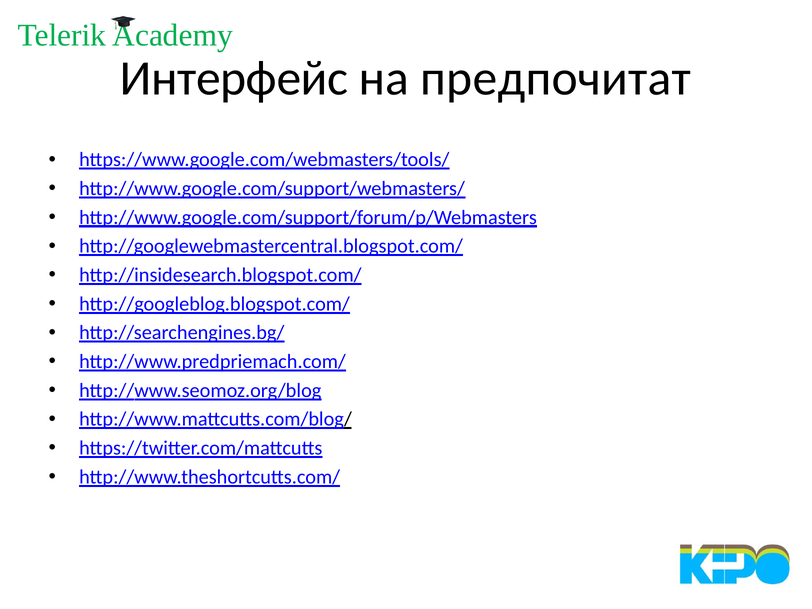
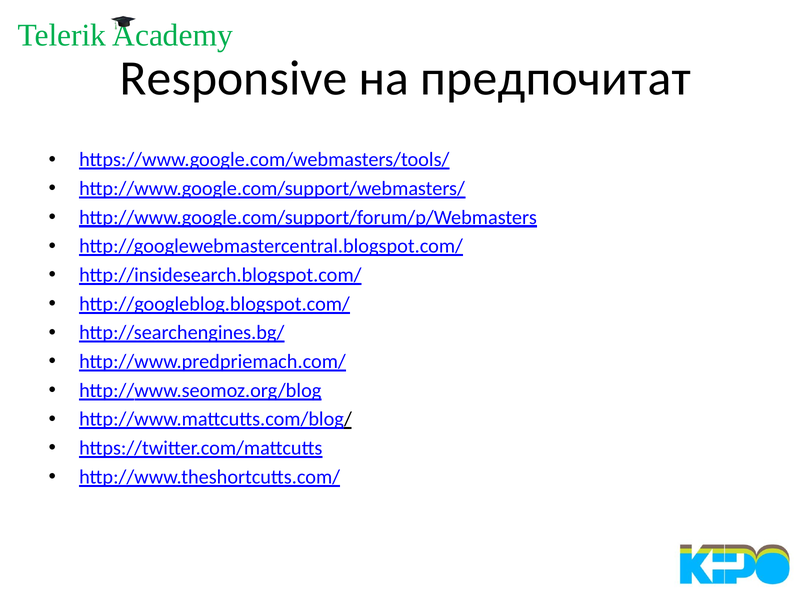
Интерфейс: Интерфейс -> Responsive (234, 79)
